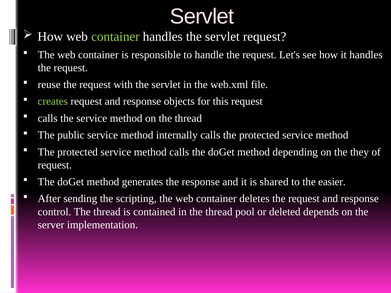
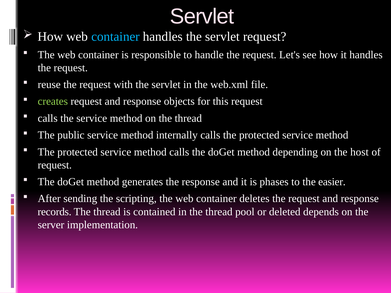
container colour: light green -> light blue (115, 37)
they: they -> host (359, 152)
shared: shared -> phases (274, 182)
control: control -> records (55, 212)
